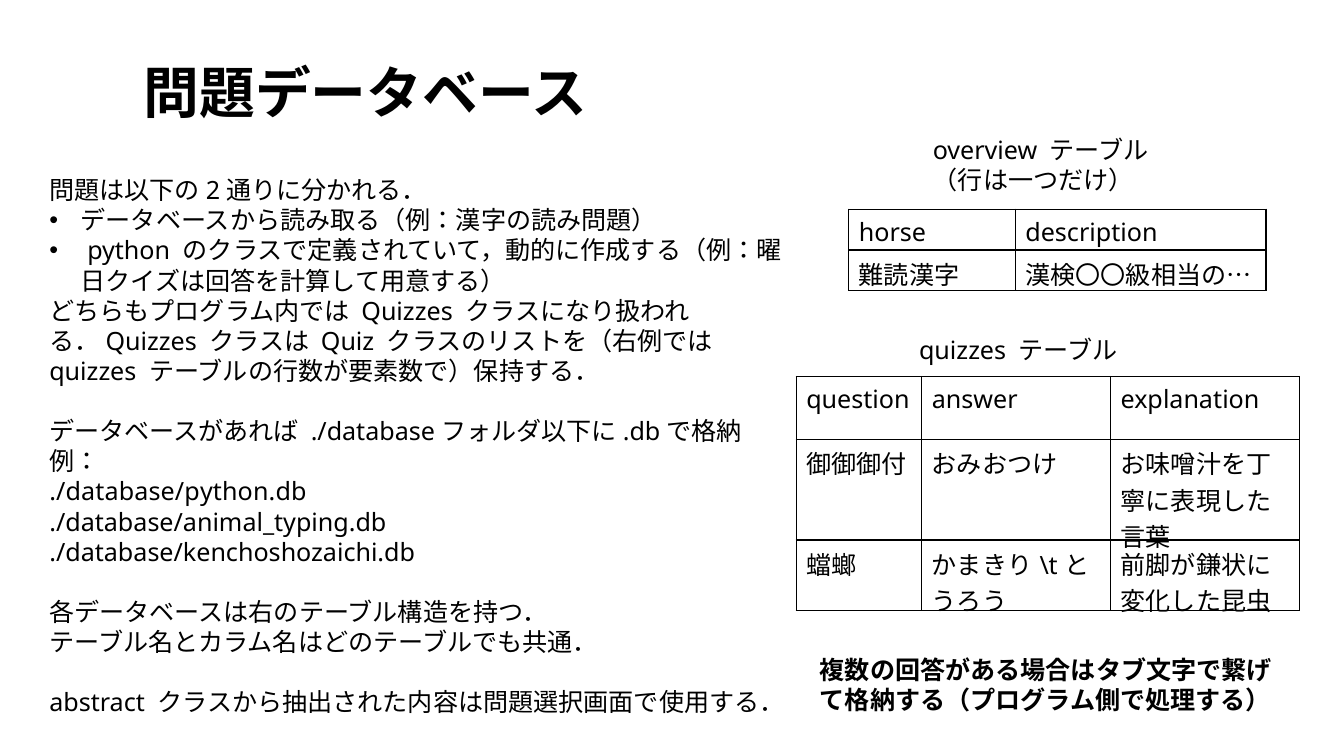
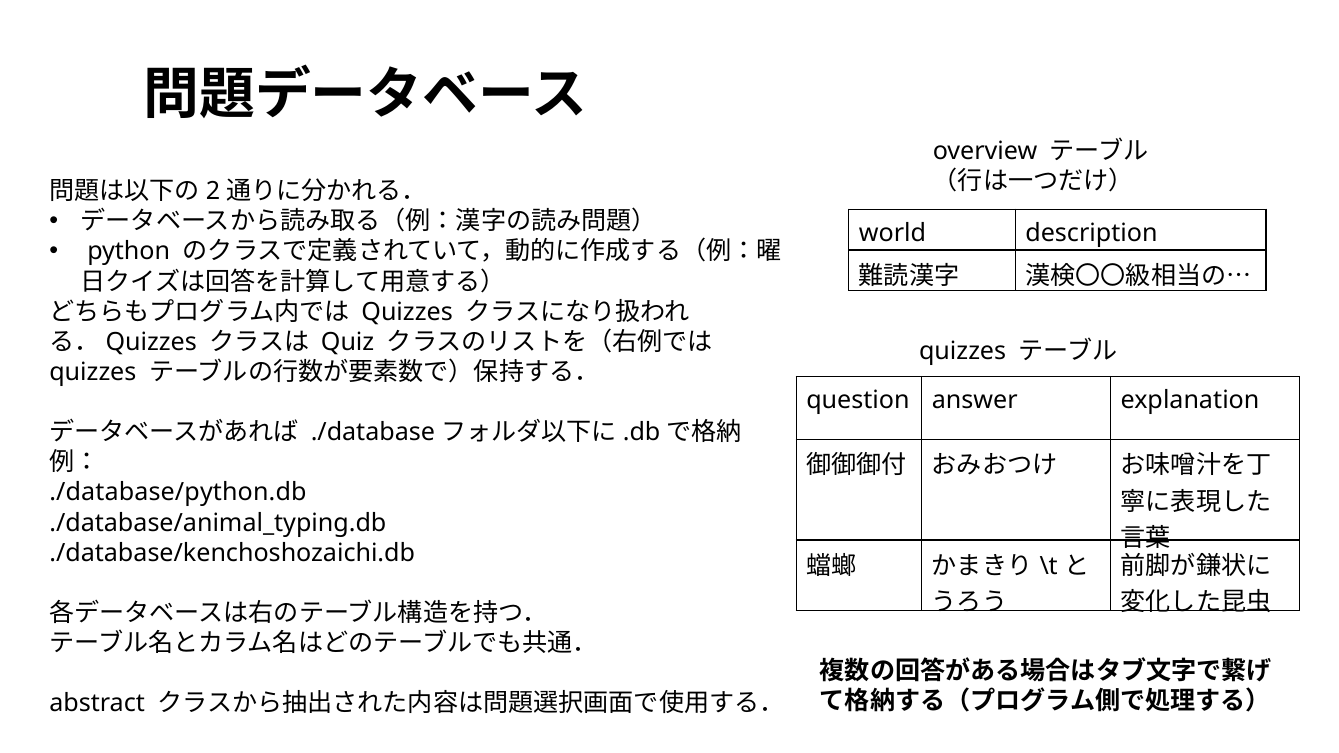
horse: horse -> world (892, 233)
